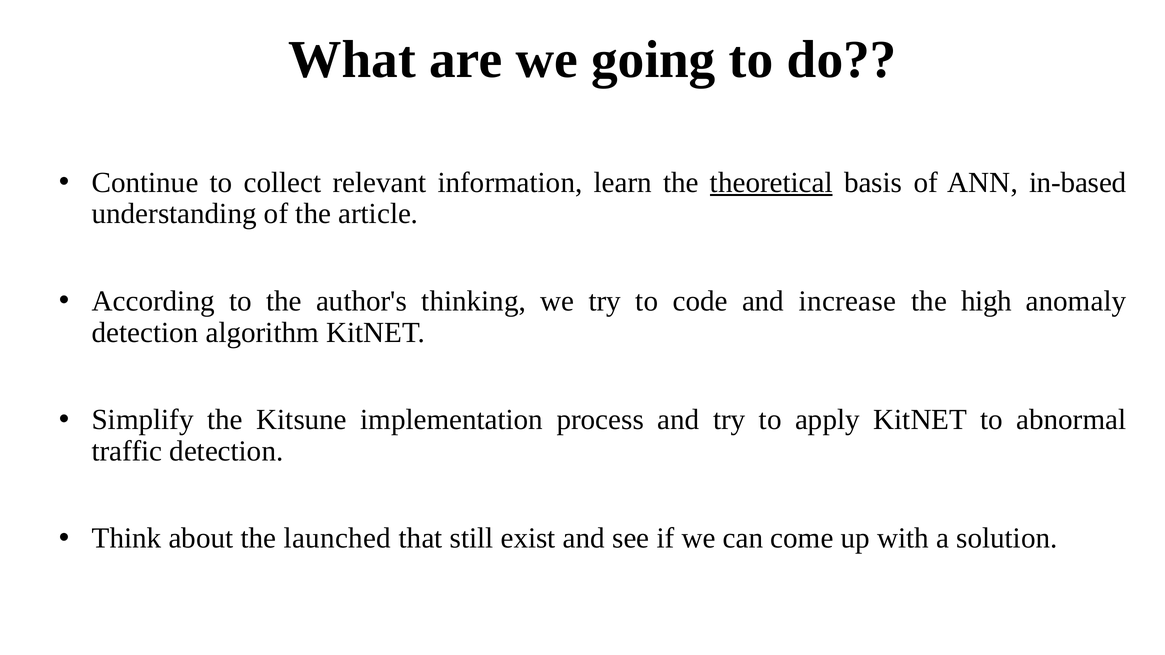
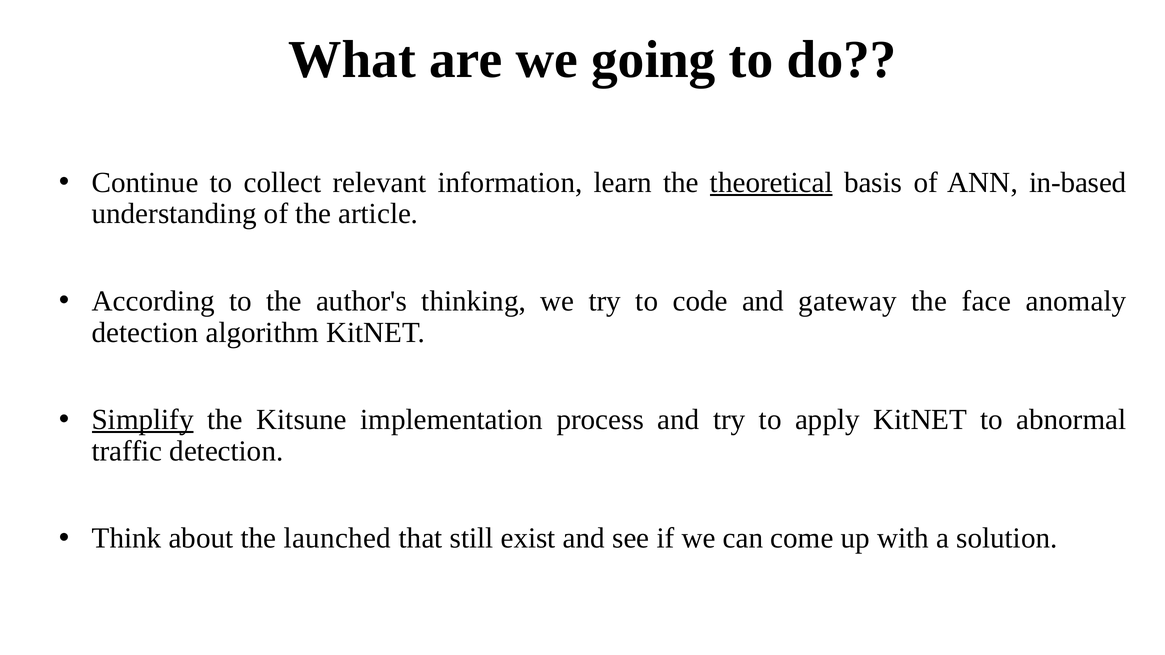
increase: increase -> gateway (848, 301)
high: high -> face (986, 301)
Simplify underline: none -> present (143, 420)
